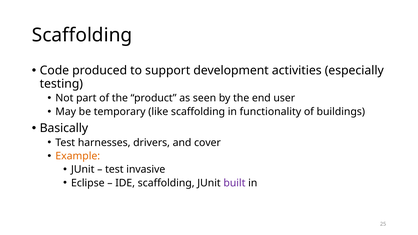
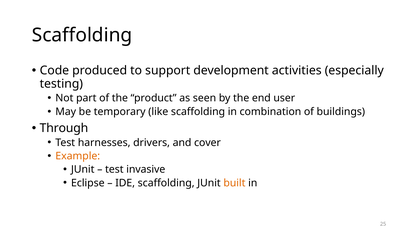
functionality: functionality -> combination (270, 112)
Basically: Basically -> Through (64, 128)
built colour: purple -> orange (234, 183)
